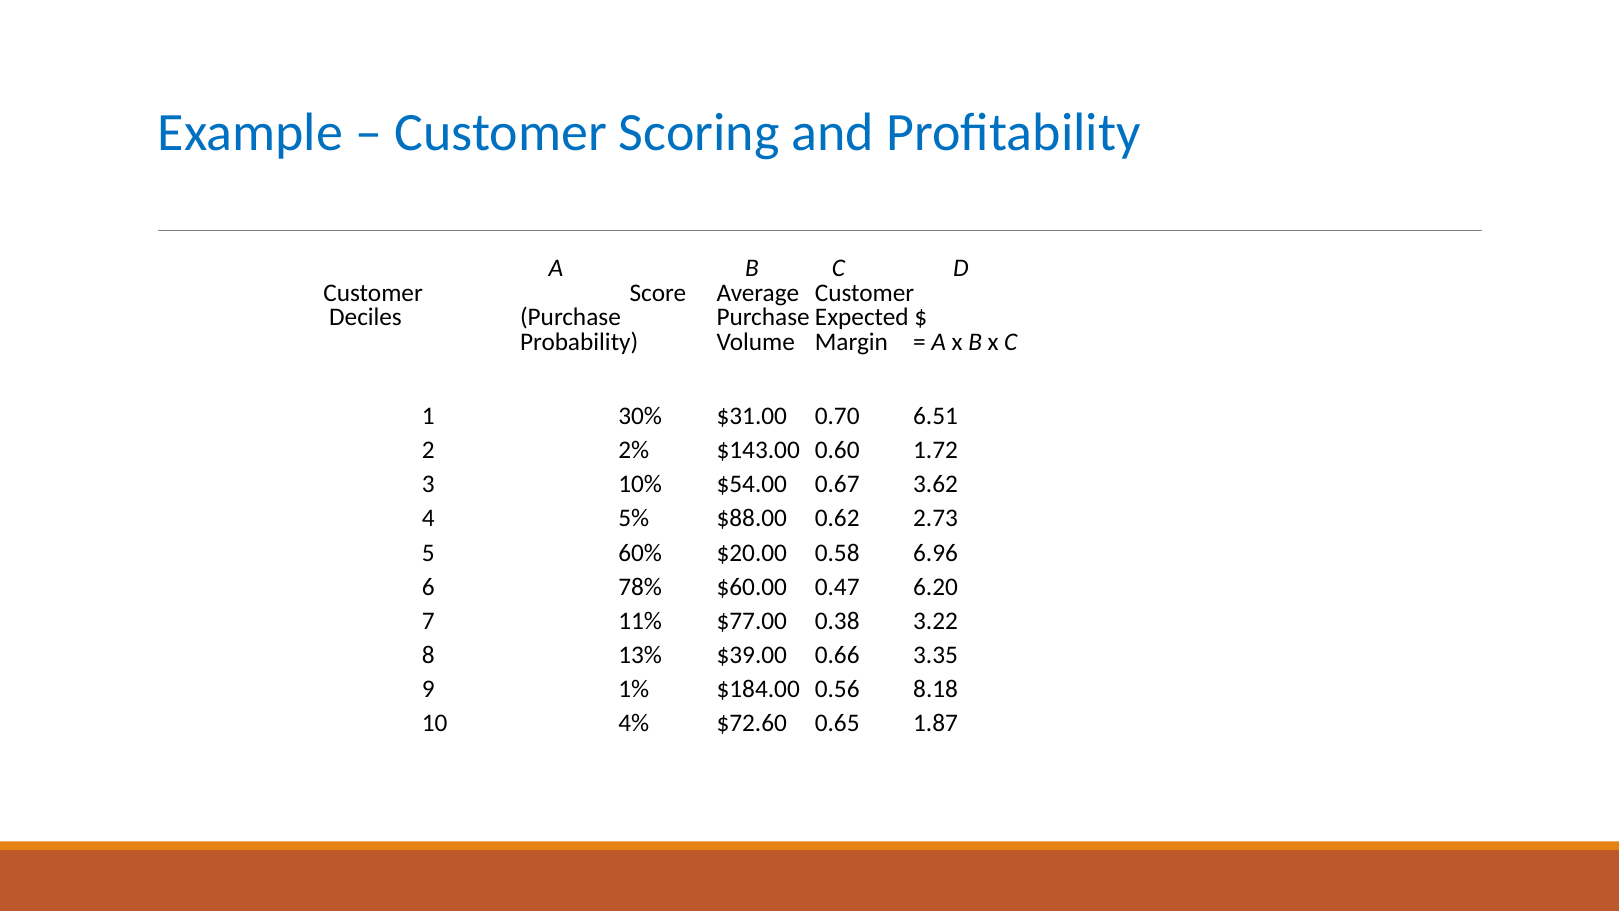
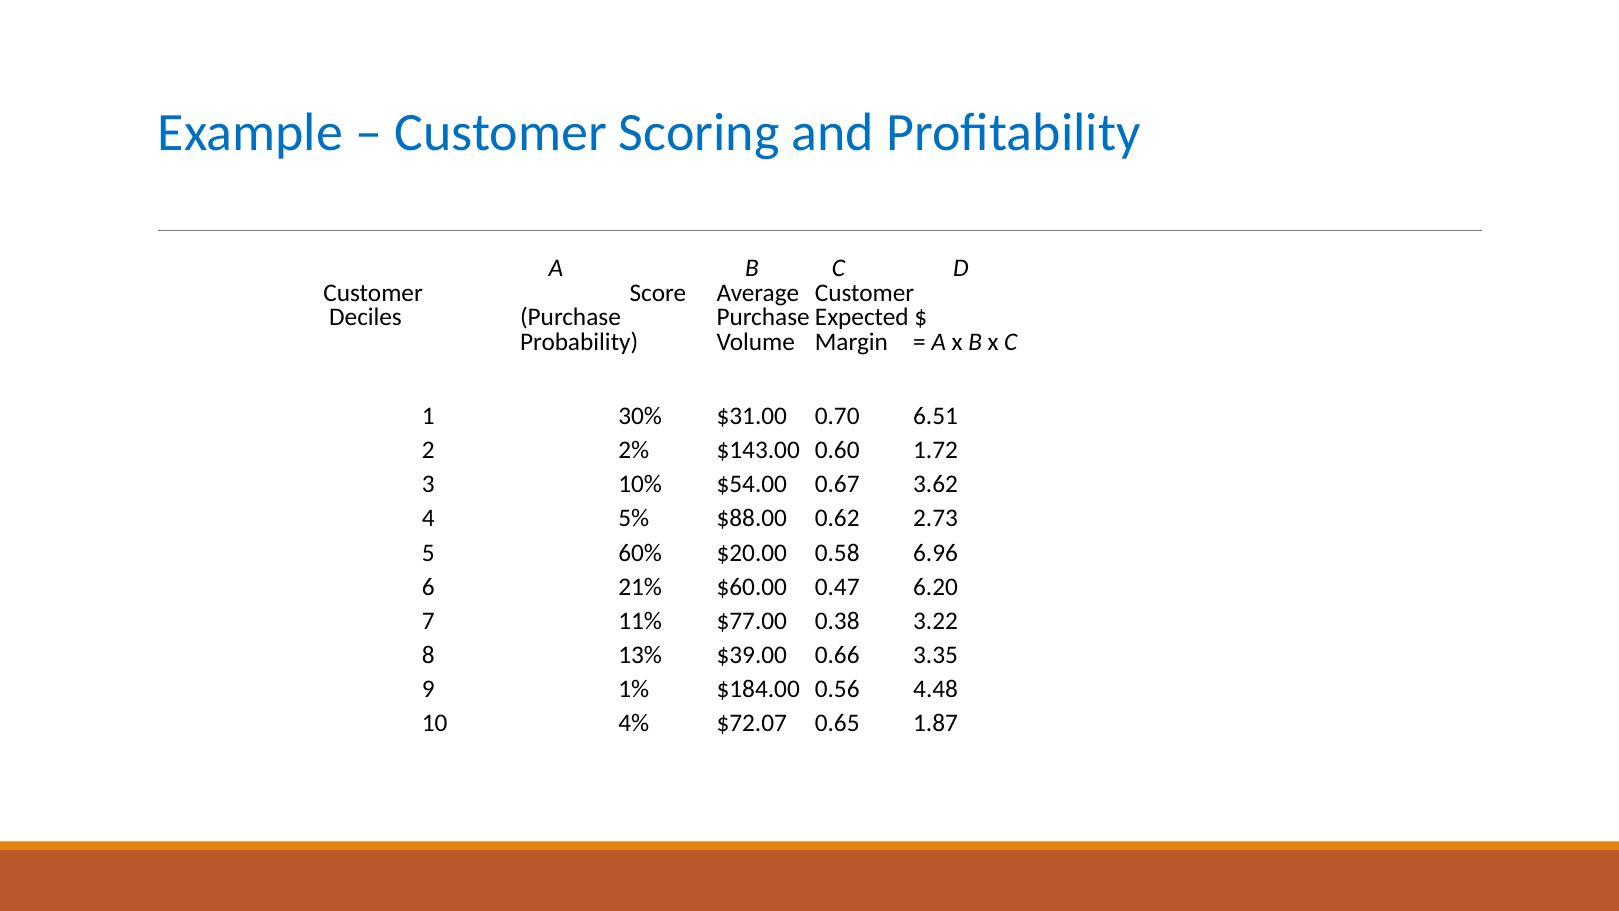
78%: 78% -> 21% (640, 587)
8.18: 8.18 -> 4.48 (936, 689)
$72.60: $72.60 -> $72.07 (752, 723)
